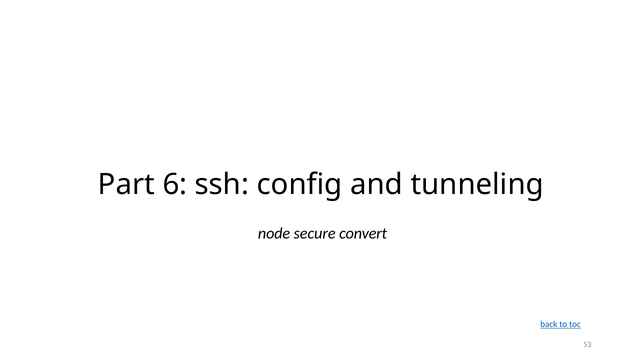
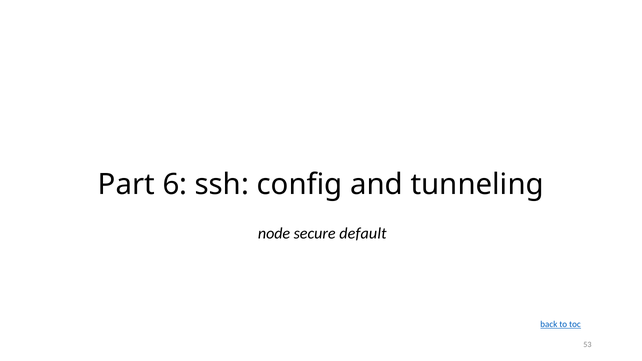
convert: convert -> default (363, 234)
